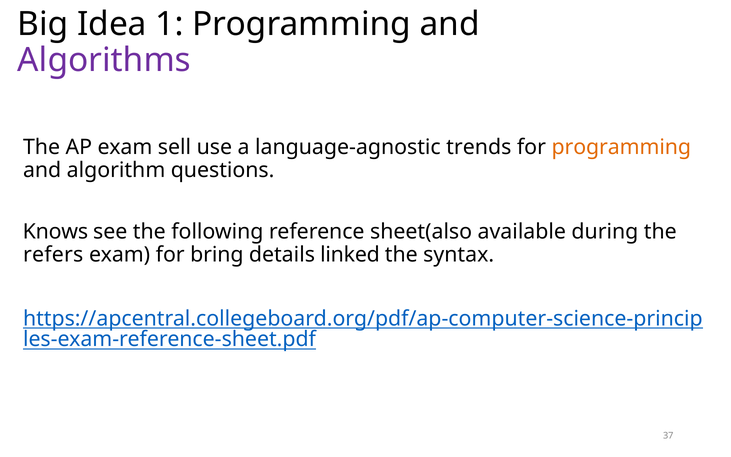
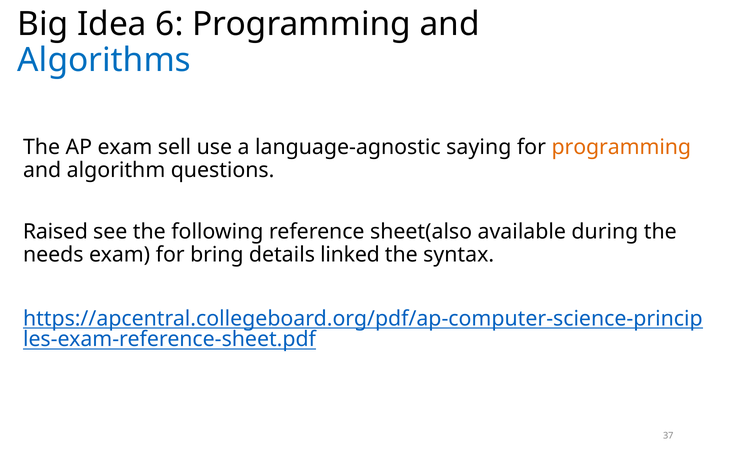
1: 1 -> 6 (169, 24)
Algorithms colour: purple -> blue (104, 60)
trends: trends -> saying (479, 147)
Knows: Knows -> Raised (55, 232)
refers: refers -> needs (53, 255)
